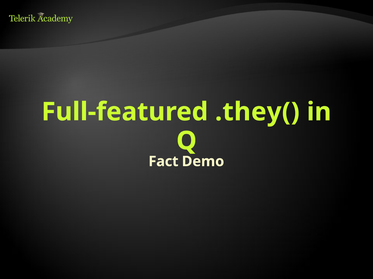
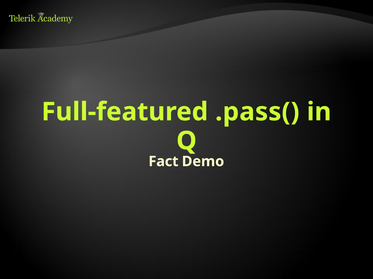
.they(: .they( -> .pass( (257, 112)
